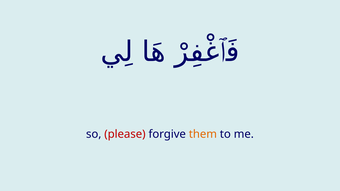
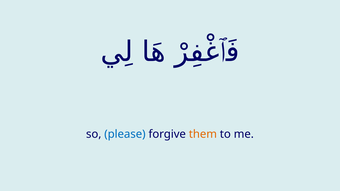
please colour: red -> blue (125, 134)
